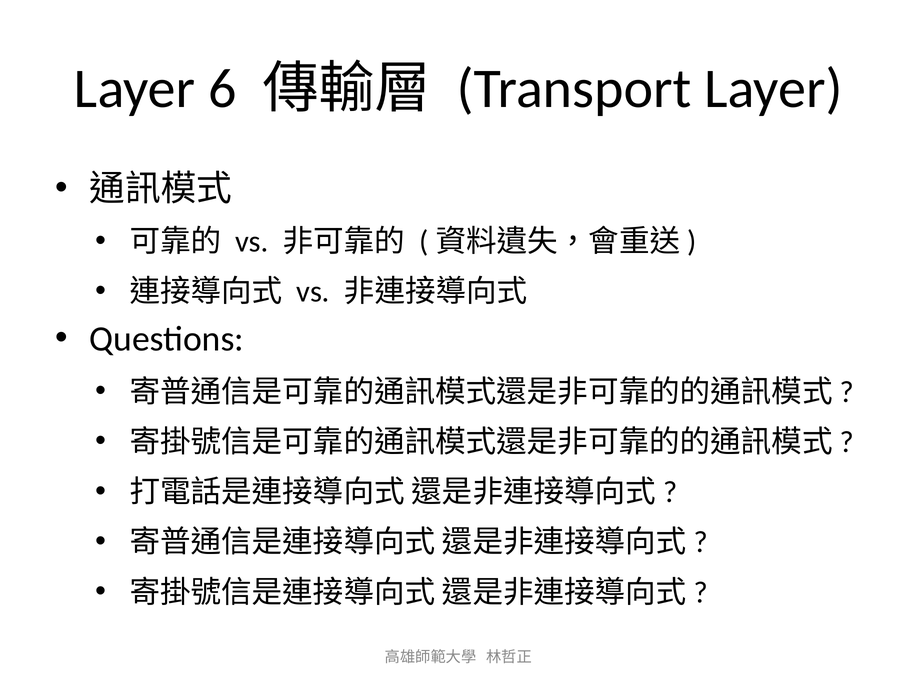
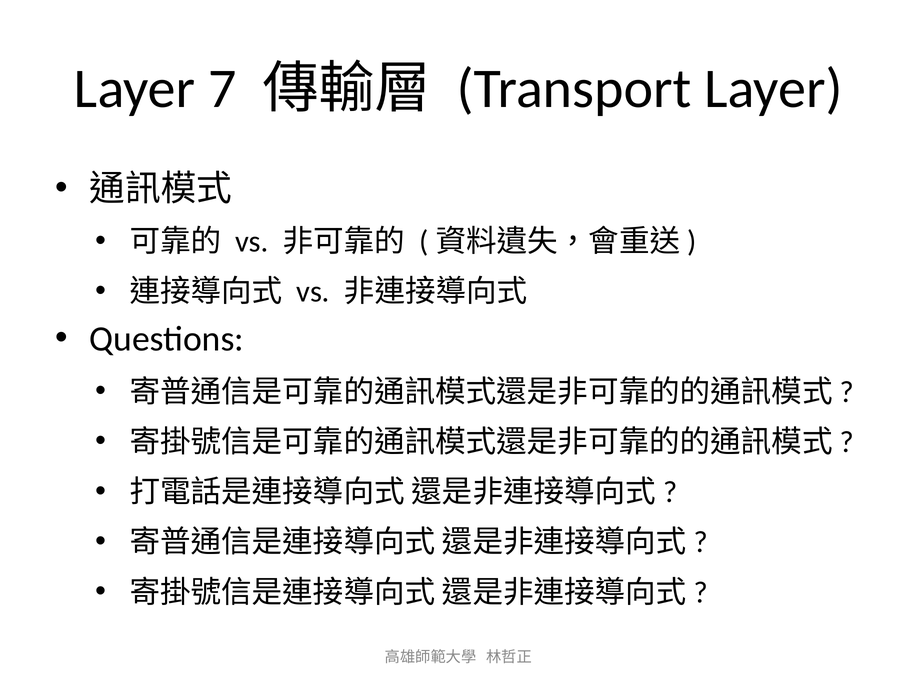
6: 6 -> 7 (222, 89)
